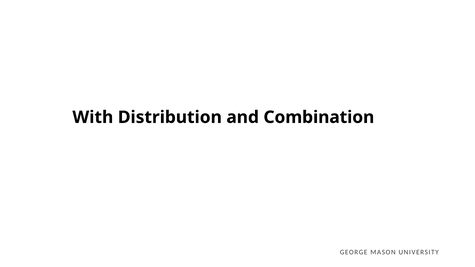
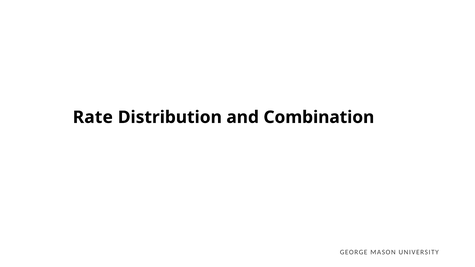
With: With -> Rate (93, 117)
